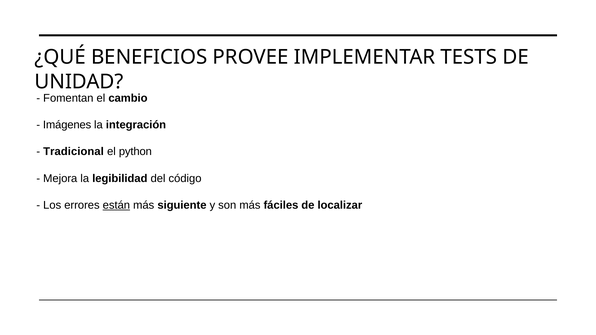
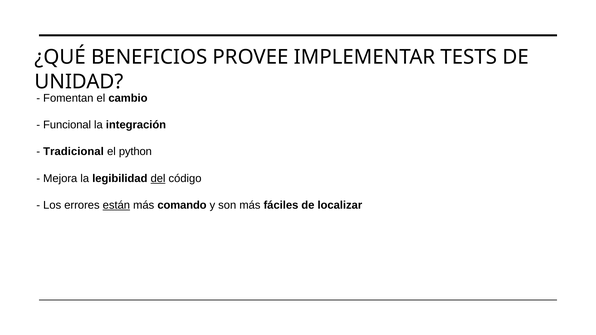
Imágenes: Imágenes -> Funcional (67, 125)
del underline: none -> present (158, 179)
siguiente: siguiente -> comando (182, 205)
